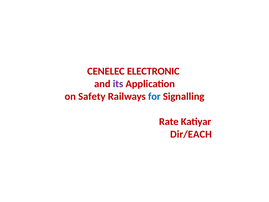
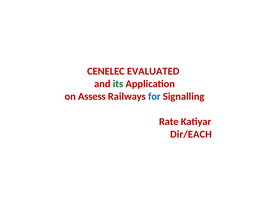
ELECTRONIC: ELECTRONIC -> EVALUATED (153, 71)
its colour: purple -> green (118, 84)
Safety: Safety -> Assess (92, 96)
